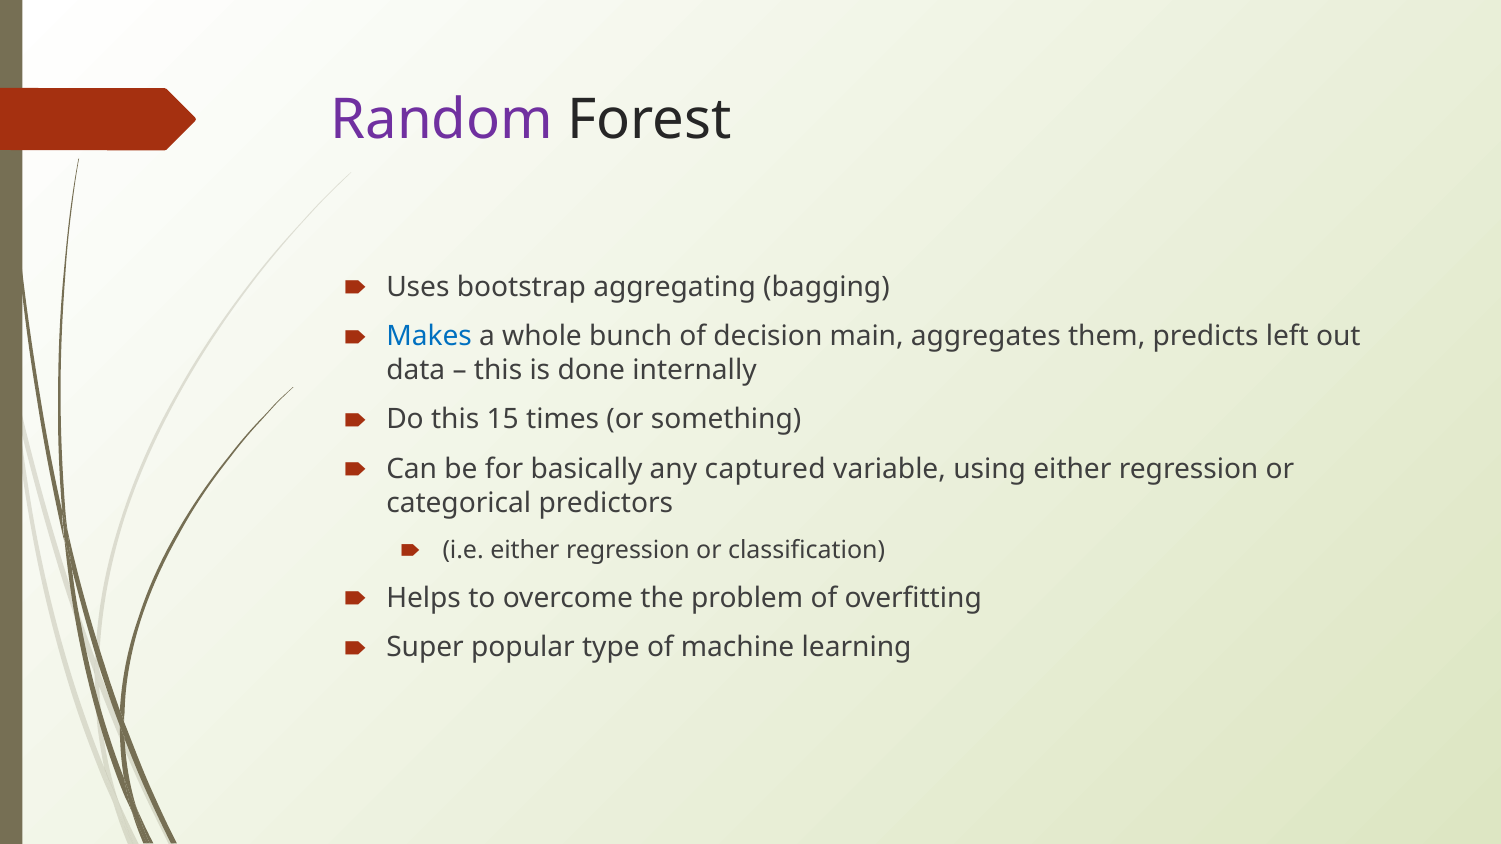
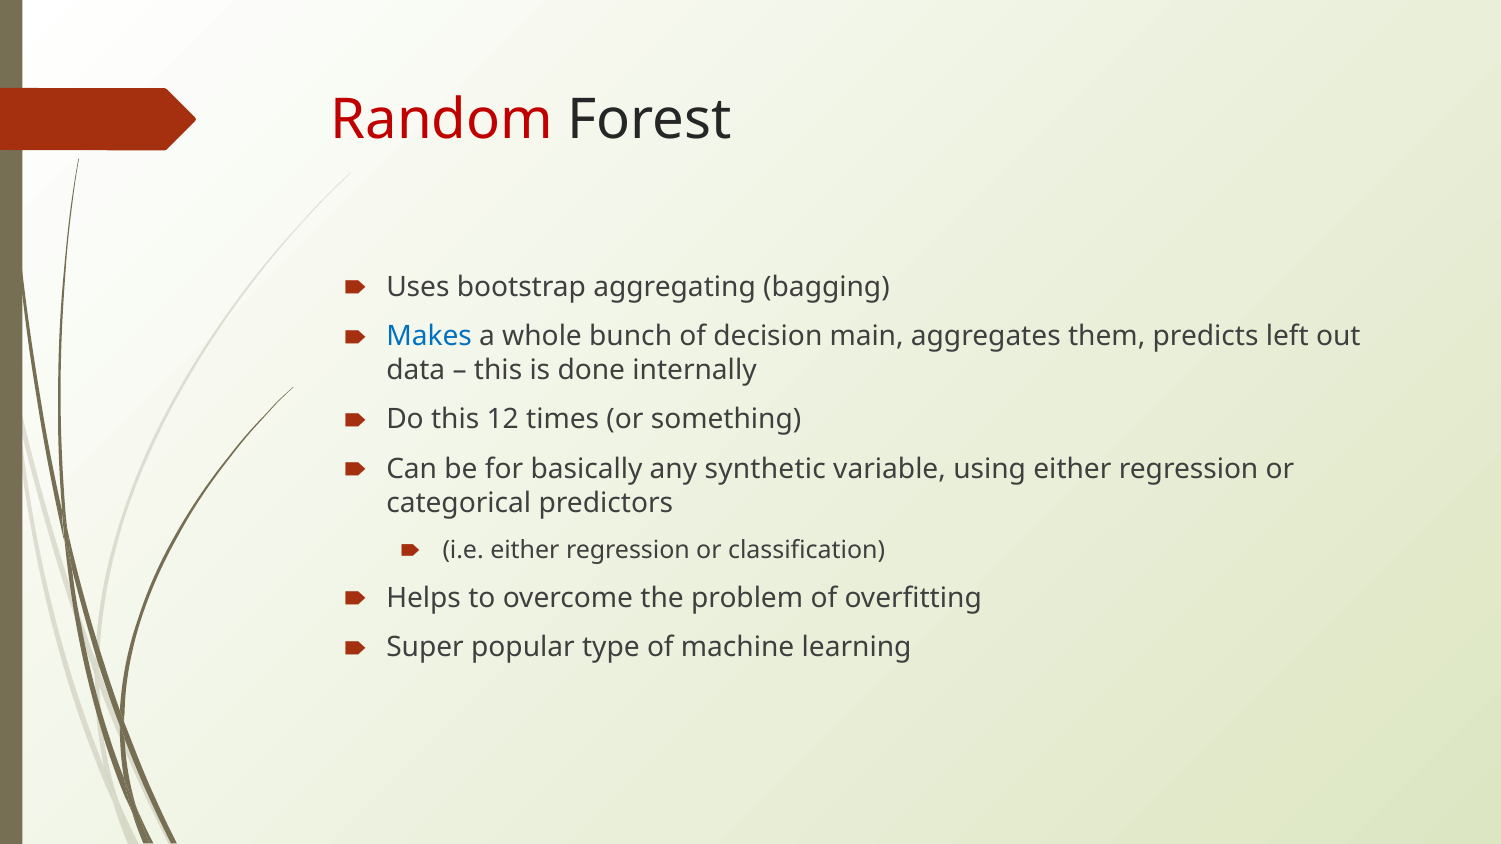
Random colour: purple -> red (442, 120)
15: 15 -> 12 (503, 420)
captured: captured -> synthetic (765, 469)
